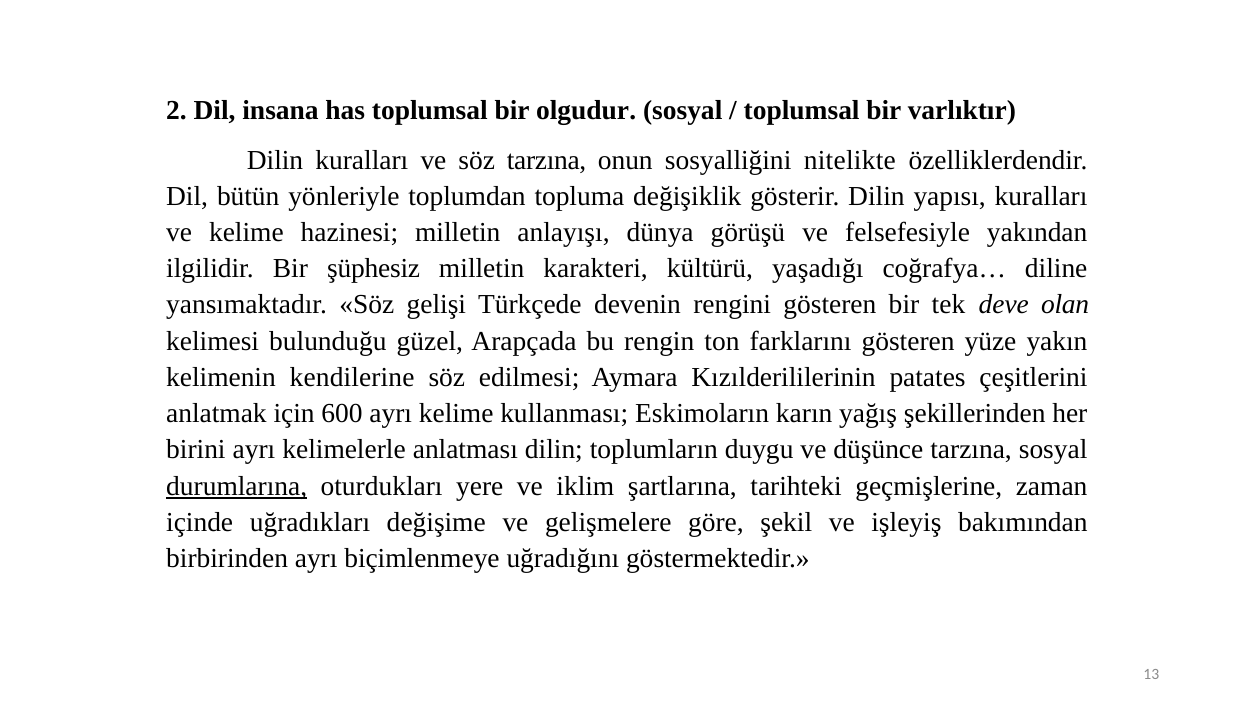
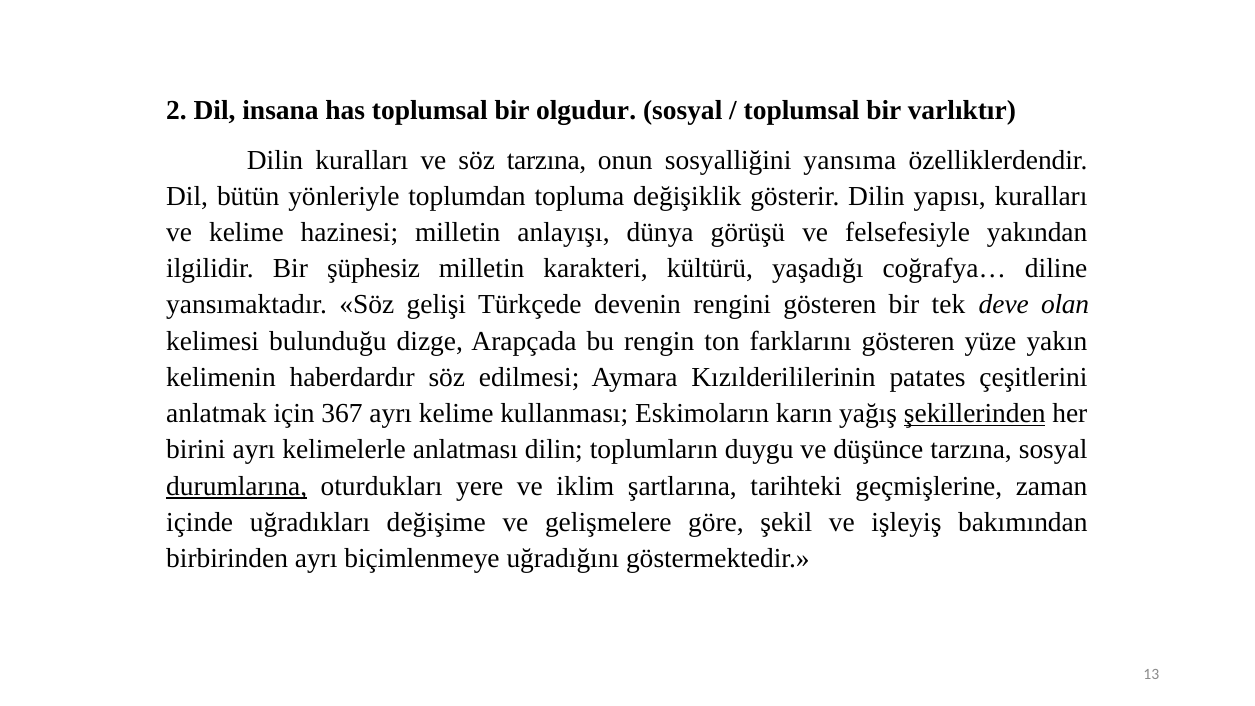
nitelikte: nitelikte -> yansıma (850, 160)
güzel: güzel -> dizge (430, 341)
kendilerine: kendilerine -> haberdardır (352, 377)
600: 600 -> 367 (342, 413)
şekillerinden underline: none -> present (975, 413)
